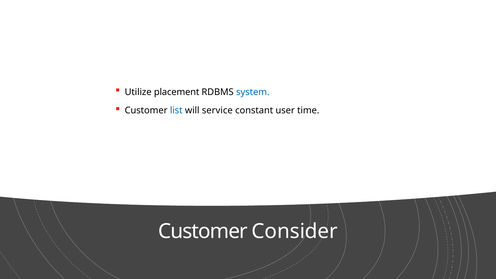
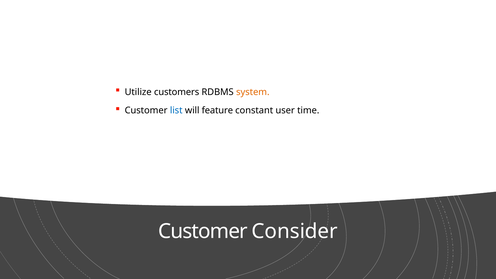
placement: placement -> customers (177, 92)
system colour: blue -> orange (253, 92)
service: service -> feature (217, 111)
